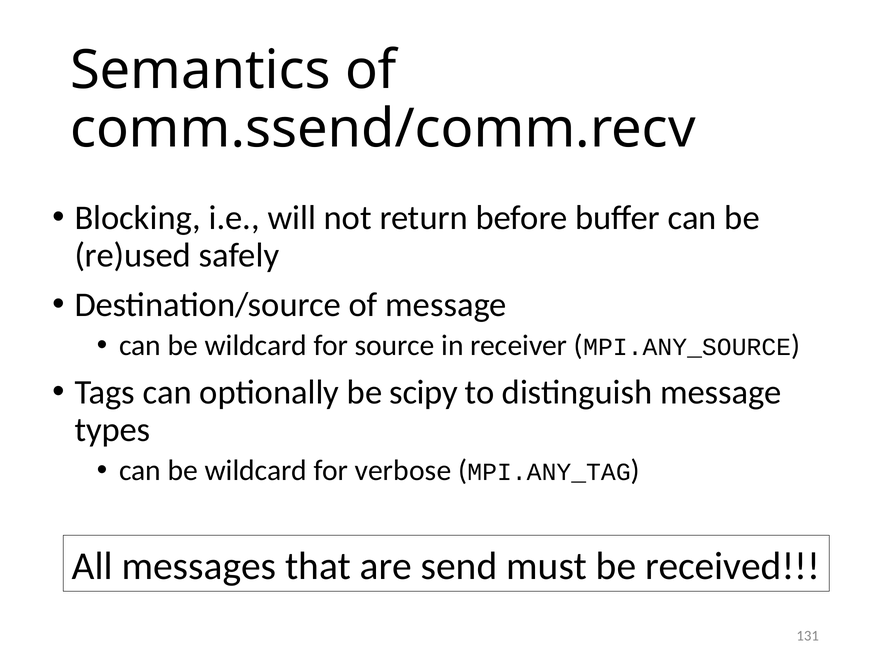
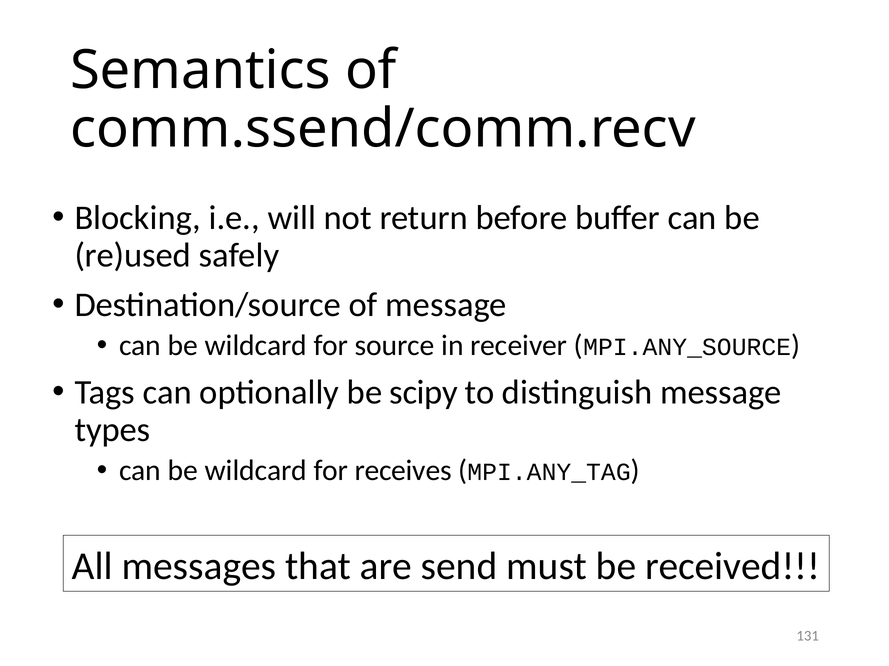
verbose: verbose -> receives (403, 471)
